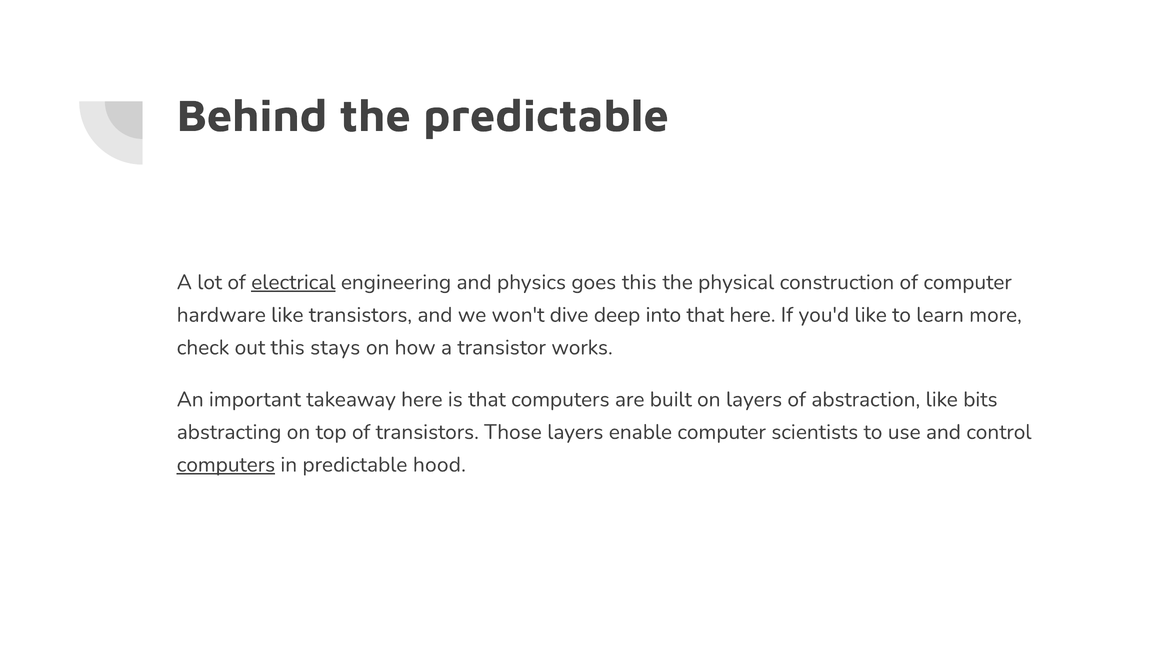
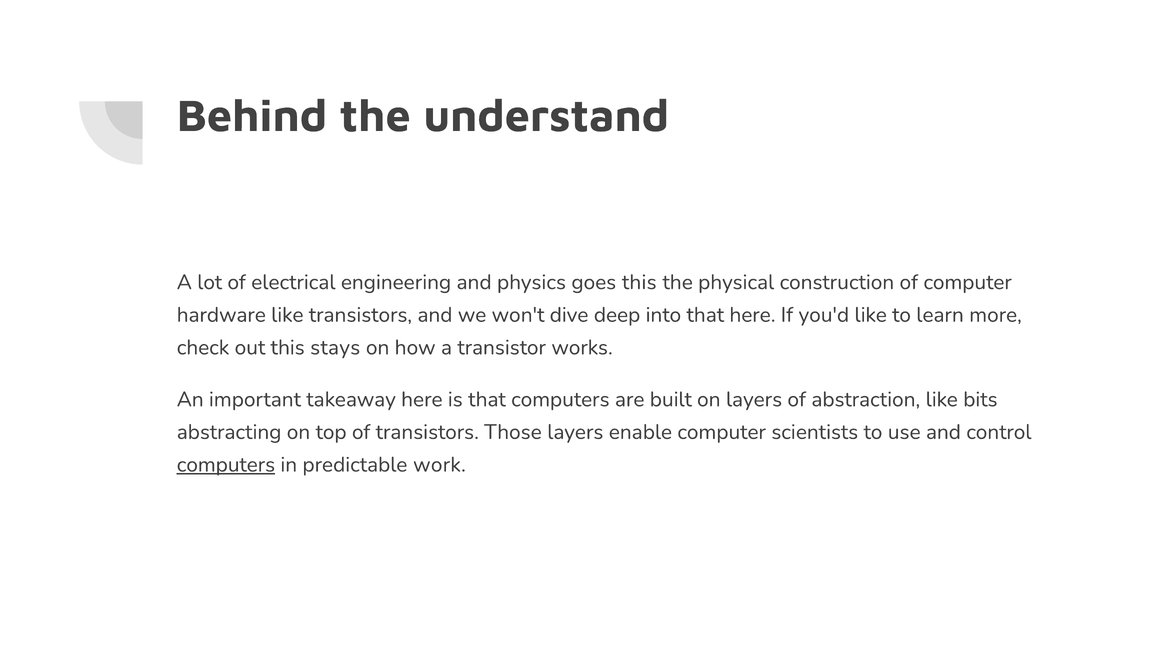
the predictable: predictable -> understand (546, 116)
electrical underline: present -> none (293, 282)
hood: hood -> work (439, 464)
